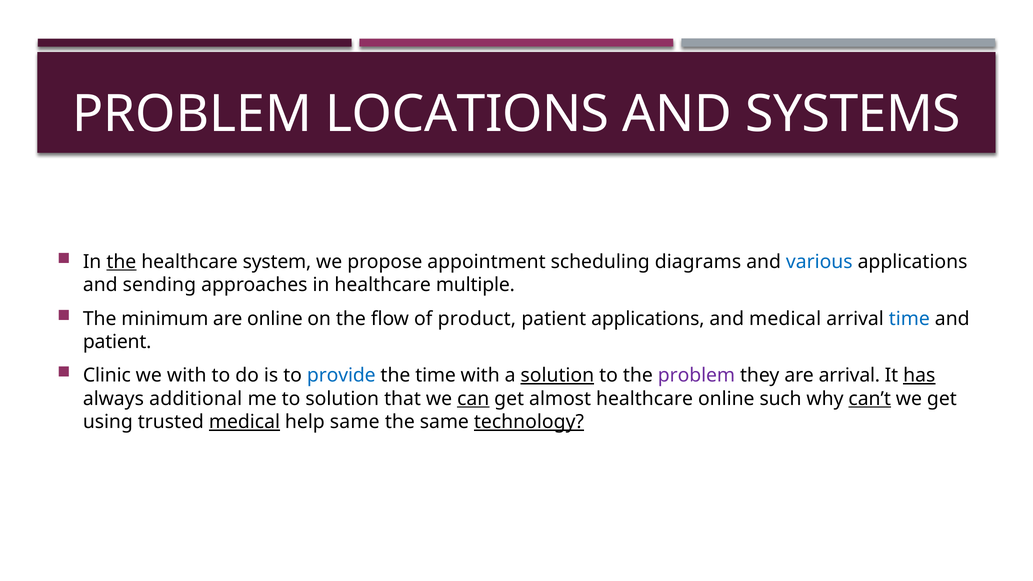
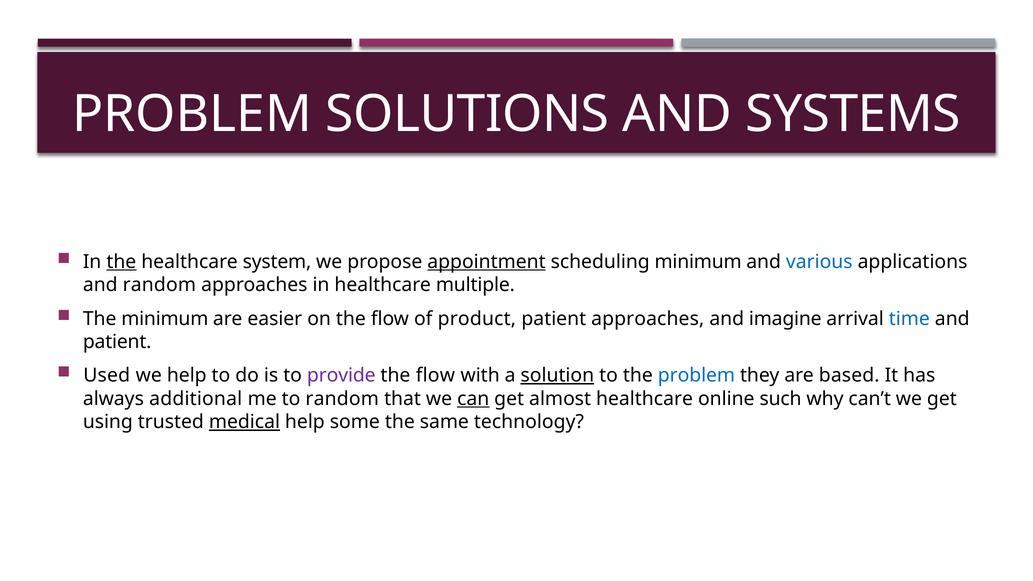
LOCATIONS: LOCATIONS -> SOLUTIONS (467, 114)
appointment underline: none -> present (486, 262)
scheduling diagrams: diagrams -> minimum (698, 262)
and sending: sending -> random (159, 285)
are online: online -> easier (275, 319)
patient applications: applications -> approaches (648, 319)
and medical: medical -> imagine (785, 319)
Clinic: Clinic -> Used (107, 375)
we with: with -> help (187, 375)
provide colour: blue -> purple (341, 375)
time: time -> flow (435, 375)
problem colour: purple -> blue (696, 375)
are arrival: arrival -> based (849, 375)
has underline: present -> none (919, 375)
to solution: solution -> random (342, 399)
can’t underline: present -> none (870, 399)
help same: same -> some (355, 422)
technology underline: present -> none (529, 422)
